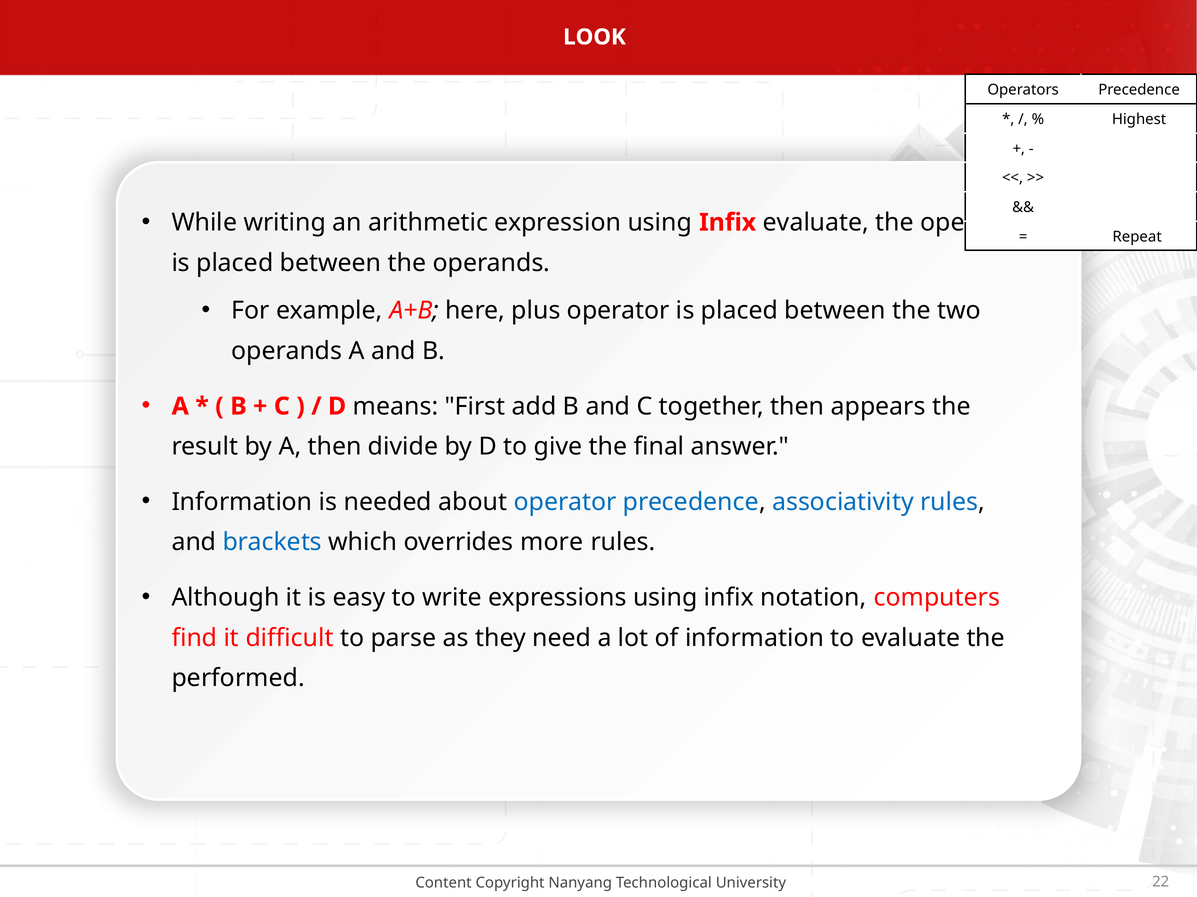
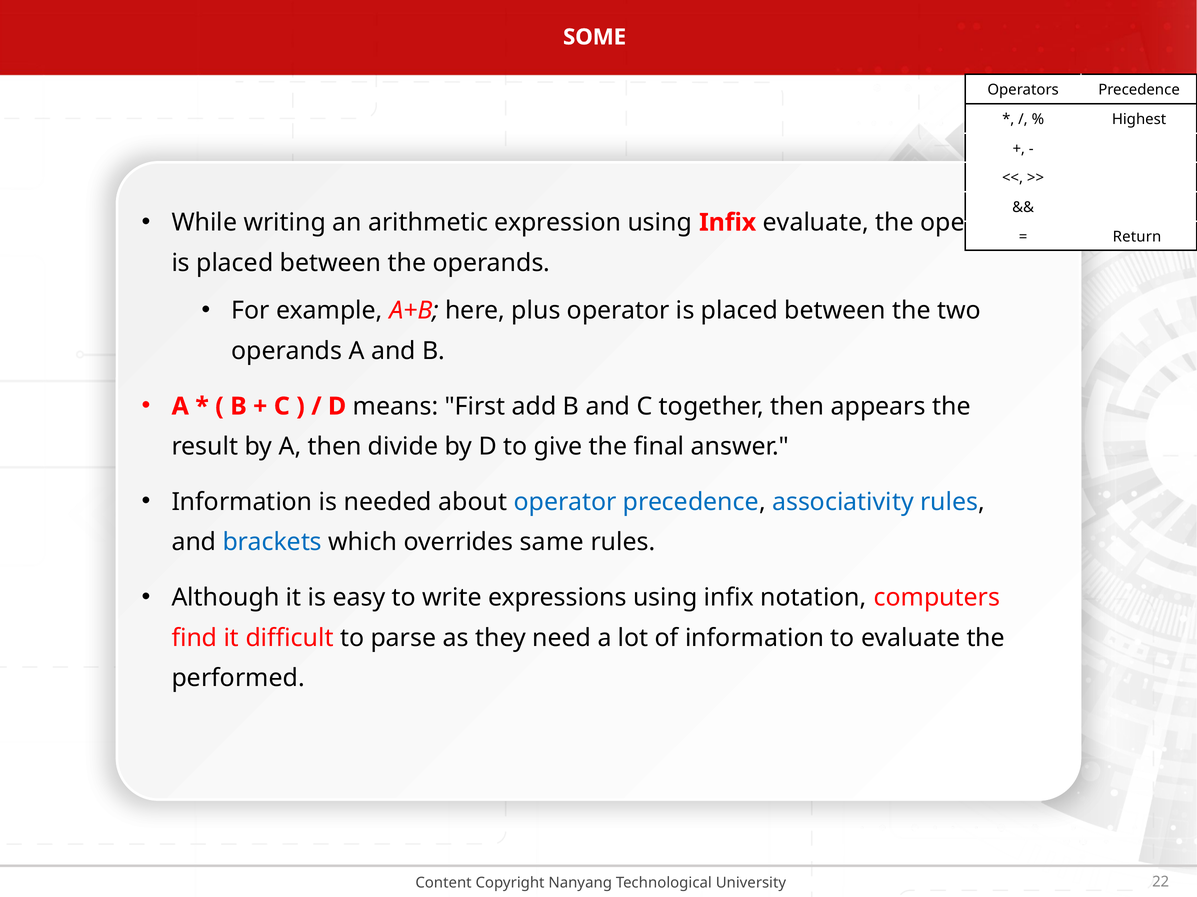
LOOK: LOOK -> SOME (595, 37)
Repeat: Repeat -> Return (1137, 237)
more: more -> same (552, 543)
